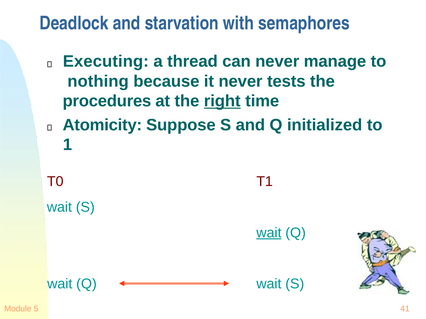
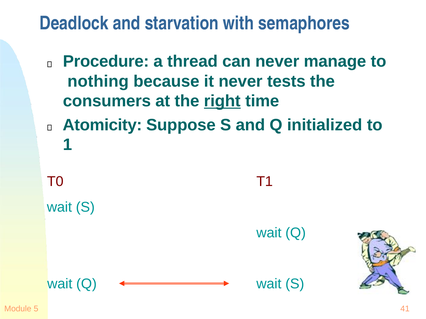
Executing: Executing -> Procedure (106, 62)
procedures: procedures -> consumers (107, 101)
wait underline: present -> none (269, 233)
